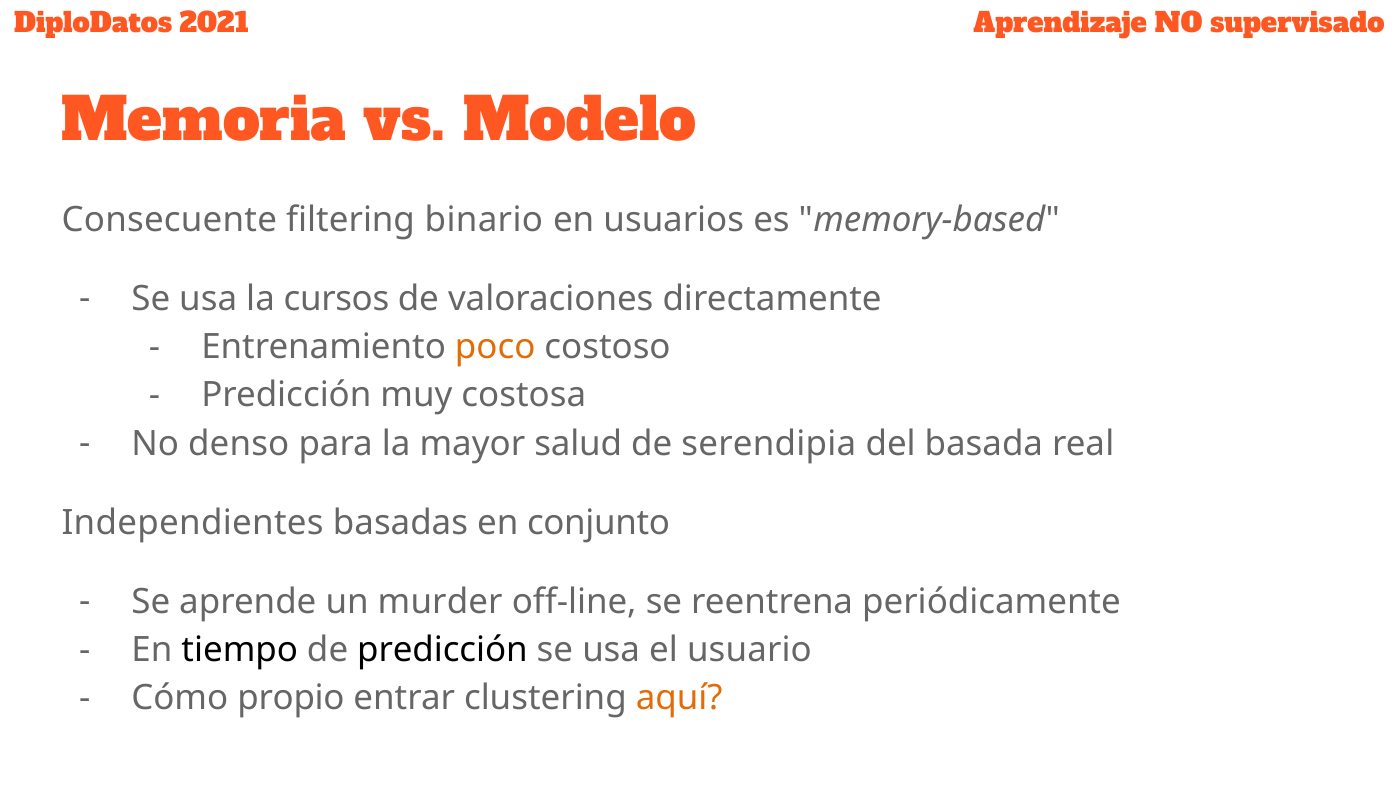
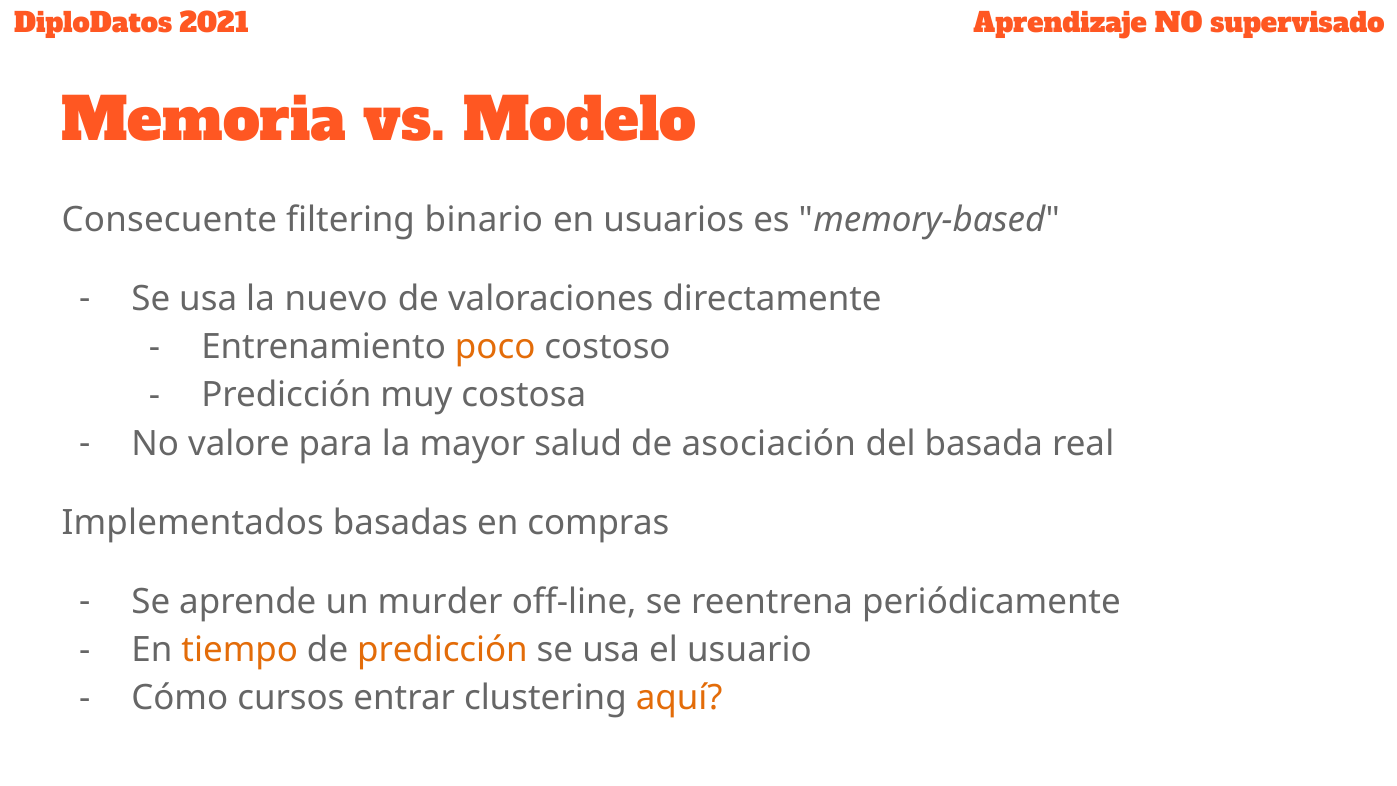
cursos: cursos -> nuevo (336, 299)
denso: denso -> valore (239, 443)
serendipia: serendipia -> asociación (769, 443)
Independientes: Independientes -> Implementados (193, 523)
conjunto: conjunto -> compras (598, 523)
tiempo colour: black -> orange (240, 650)
predicción colour: black -> orange (442, 650)
propio: propio -> cursos (291, 698)
